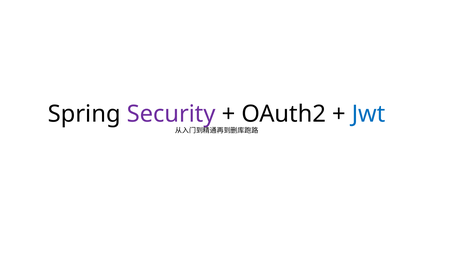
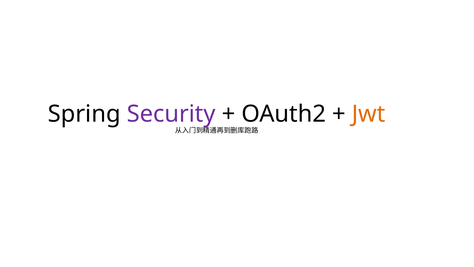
Jwt colour: blue -> orange (369, 114)
